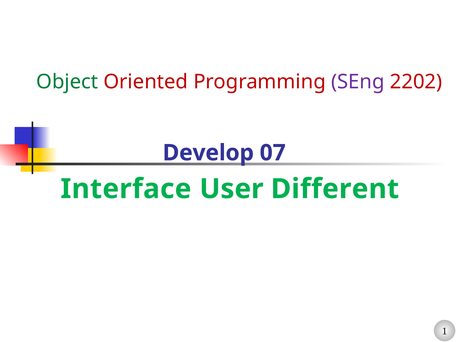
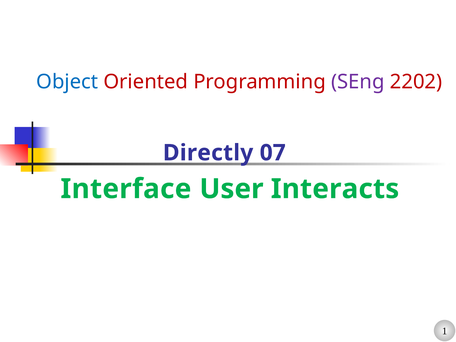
Object colour: green -> blue (67, 82)
Develop: Develop -> Directly (208, 153)
Different: Different -> Interacts (335, 189)
